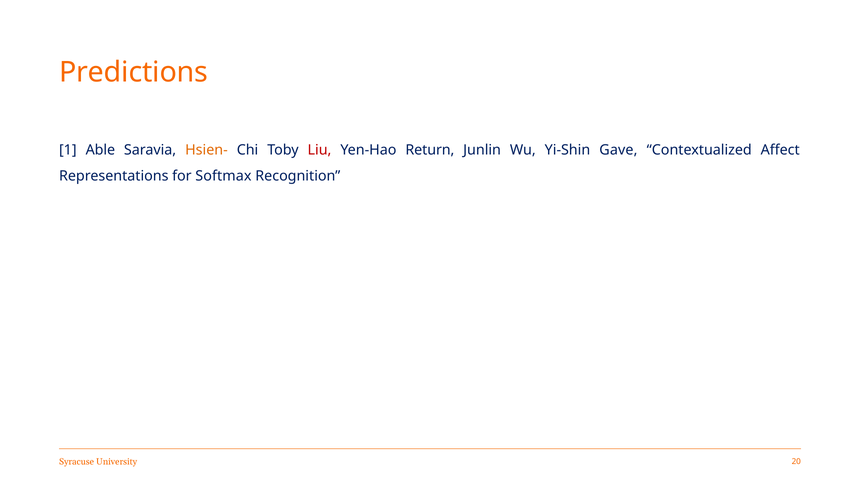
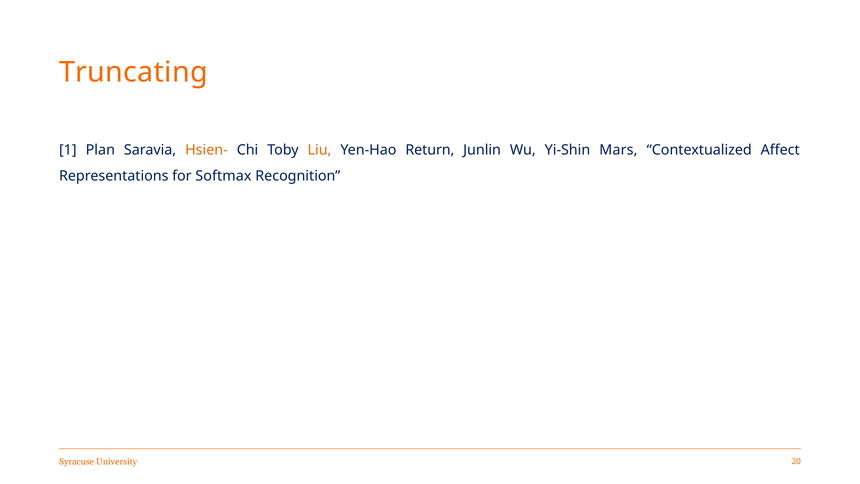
Predictions: Predictions -> Truncating (133, 72)
Able: Able -> Plan (100, 150)
Liu colour: red -> orange (320, 150)
Gave: Gave -> Mars (618, 150)
